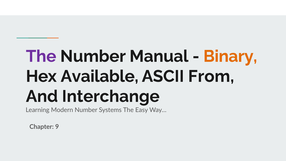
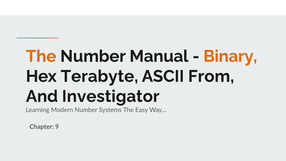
The colour: purple -> orange (41, 56)
Available: Available -> Terabyte (99, 76)
Interchange: Interchange -> Investigator (111, 96)
